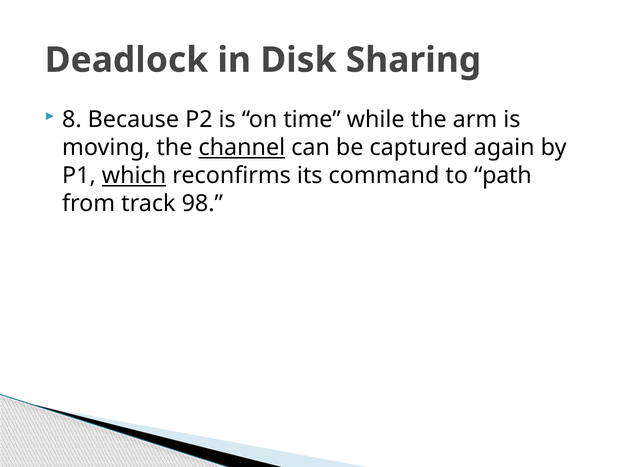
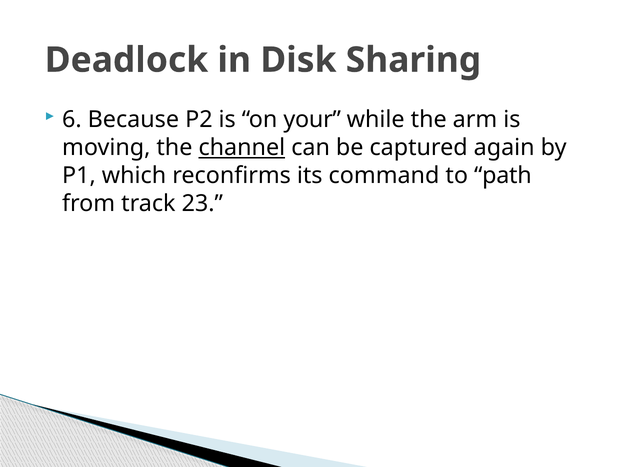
8: 8 -> 6 (72, 119)
time: time -> your (312, 119)
which underline: present -> none (134, 175)
98: 98 -> 23 (202, 204)
